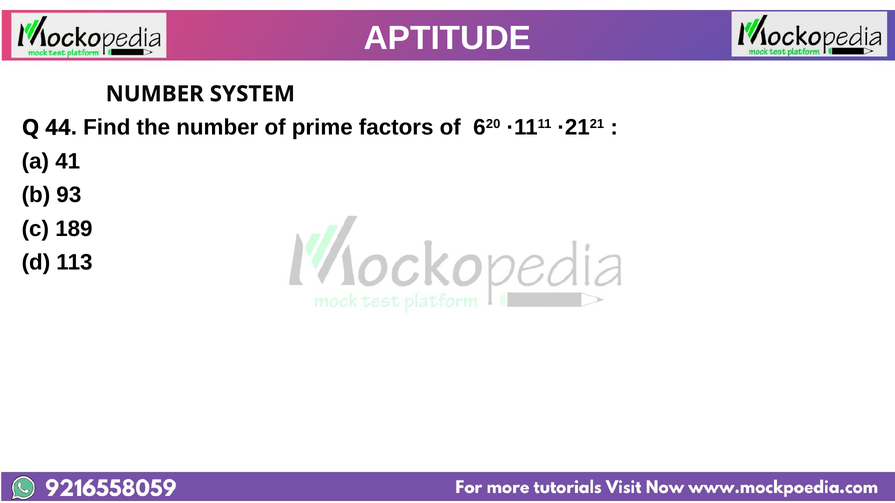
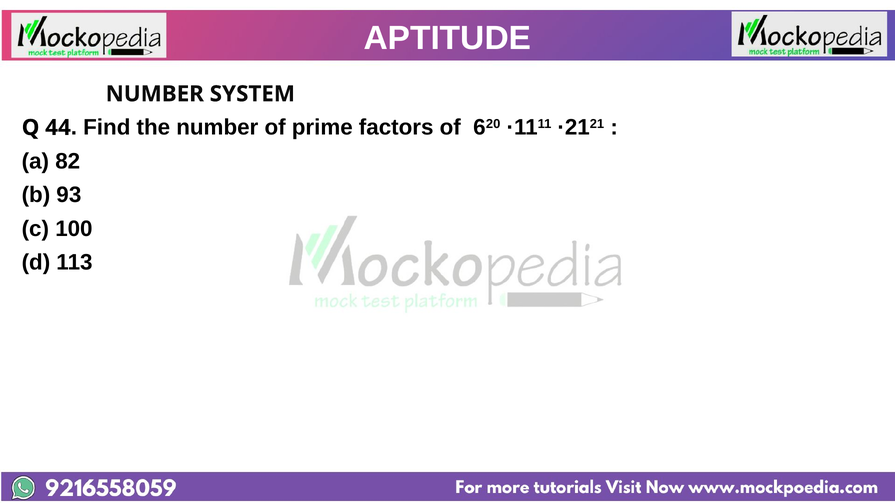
41: 41 -> 82 (68, 161)
189: 189 -> 100 (74, 229)
